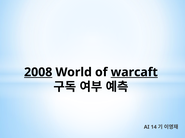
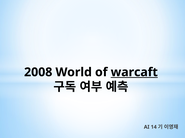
2008 underline: present -> none (38, 73)
